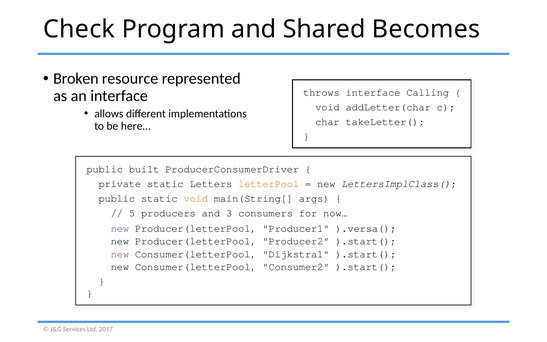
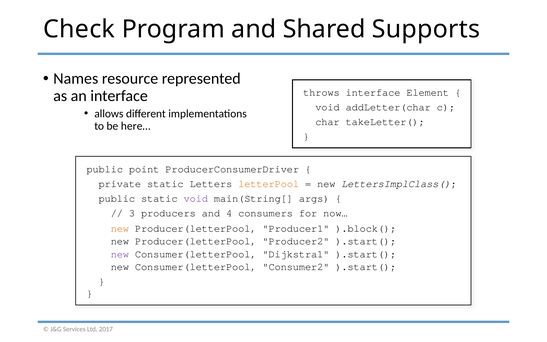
Becomes: Becomes -> Supports (426, 29)
Broken: Broken -> Names (76, 79)
Calling: Calling -> Element (428, 92)
built: built -> point (144, 169)
void colour: orange -> purple (196, 198)
5: 5 -> 3 (132, 213)
3: 3 -> 4 (229, 213)
new colour: purple -> orange (120, 228)
).versa(: ).versa( -> ).block( (366, 228)
